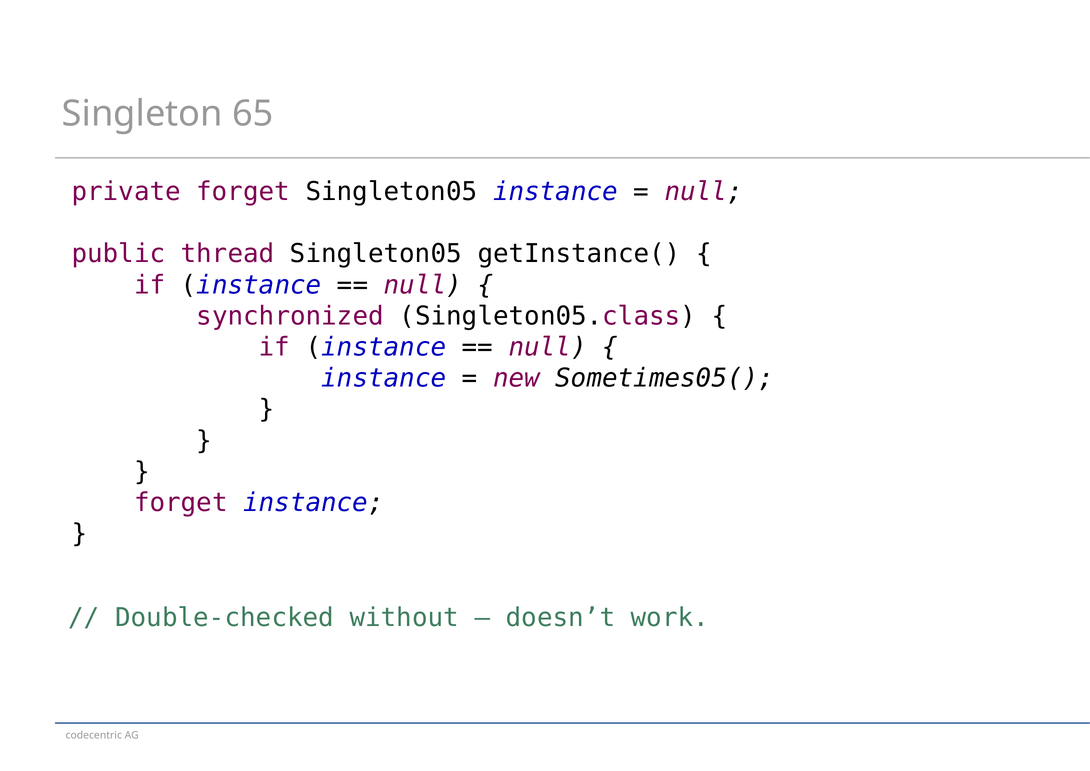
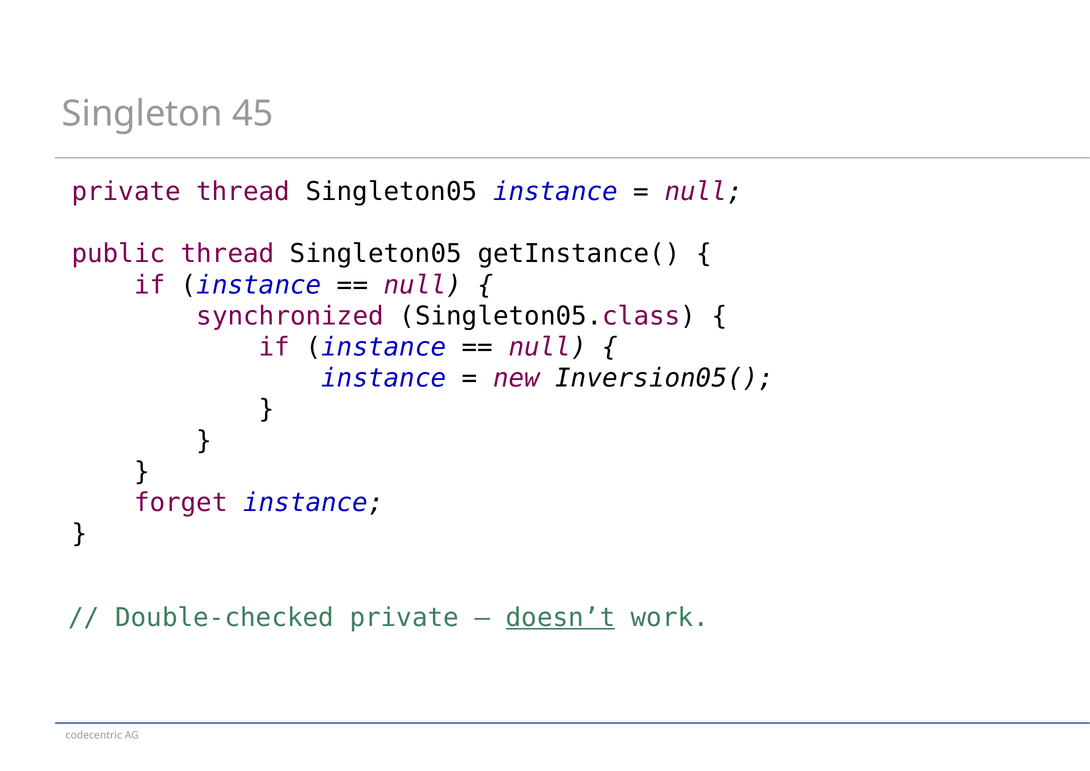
65: 65 -> 45 (253, 114)
private forget: forget -> thread (243, 192)
Sometimes05(: Sometimes05( -> Inversion05( (665, 378)
Double-checked without: without -> private (404, 617)
doesn’t underline: none -> present (561, 617)
